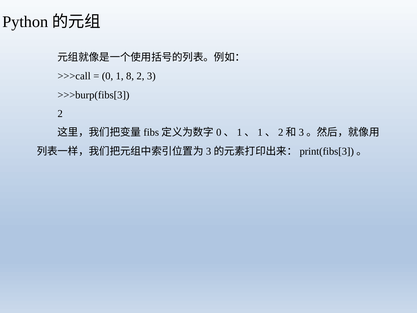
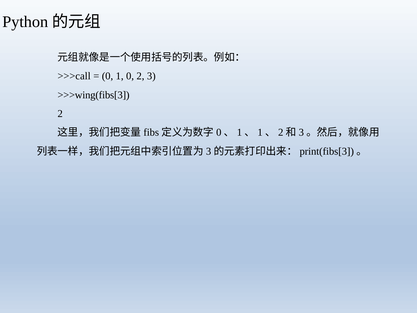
1 8: 8 -> 0 (130, 76)
>>>burp(fibs[3: >>>burp(fibs[3 -> >>>wing(fibs[3 (94, 95)
